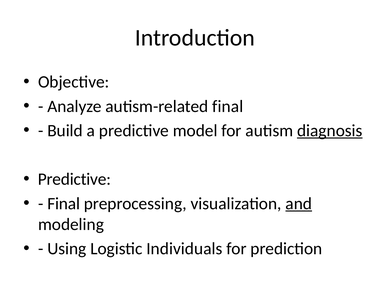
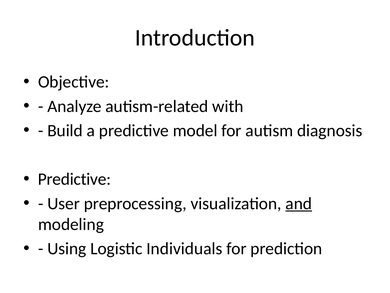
autism-related final: final -> with (228, 106)
diagnosis underline: present -> none (330, 130)
Final: Final -> User (64, 203)
